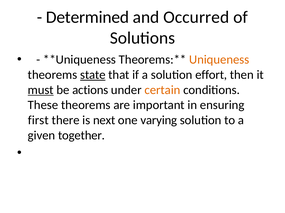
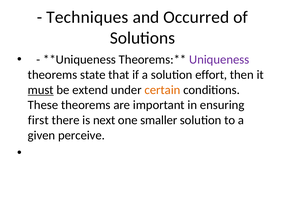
Determined: Determined -> Techniques (87, 17)
Uniqueness colour: orange -> purple (219, 60)
state underline: present -> none (93, 75)
actions: actions -> extend (90, 90)
varying: varying -> smaller (159, 121)
together: together -> perceive (81, 136)
